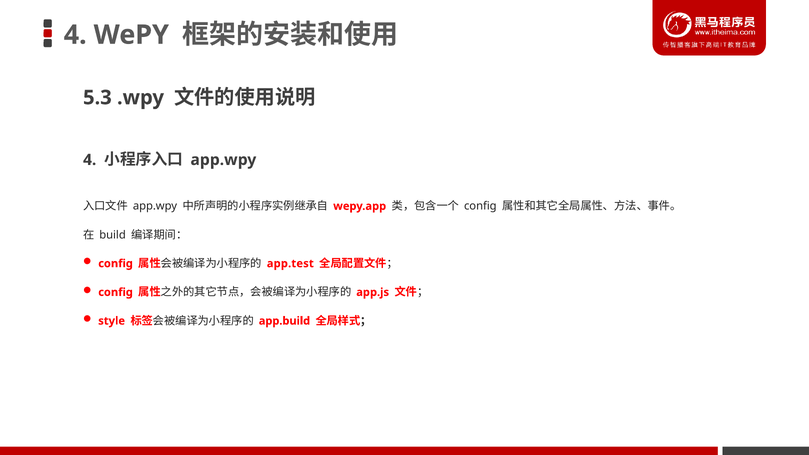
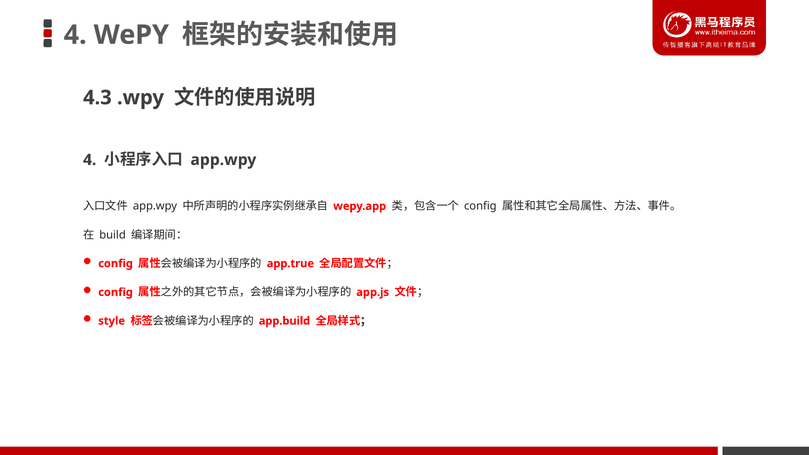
5.3: 5.3 -> 4.3 (97, 98)
app.test: app.test -> app.true (290, 264)
